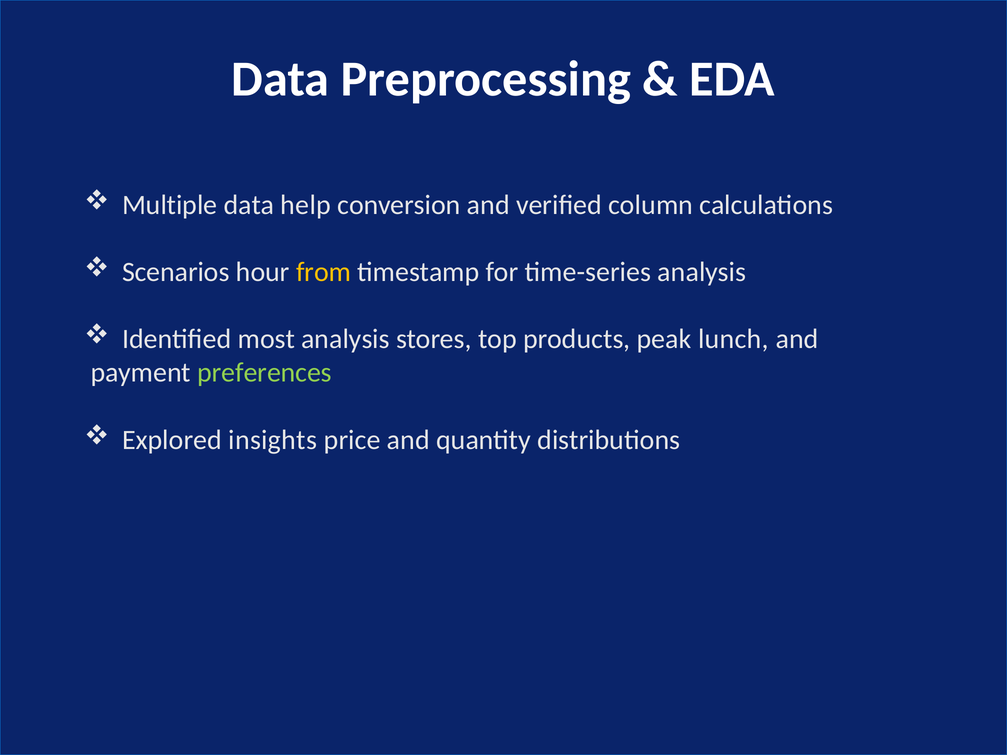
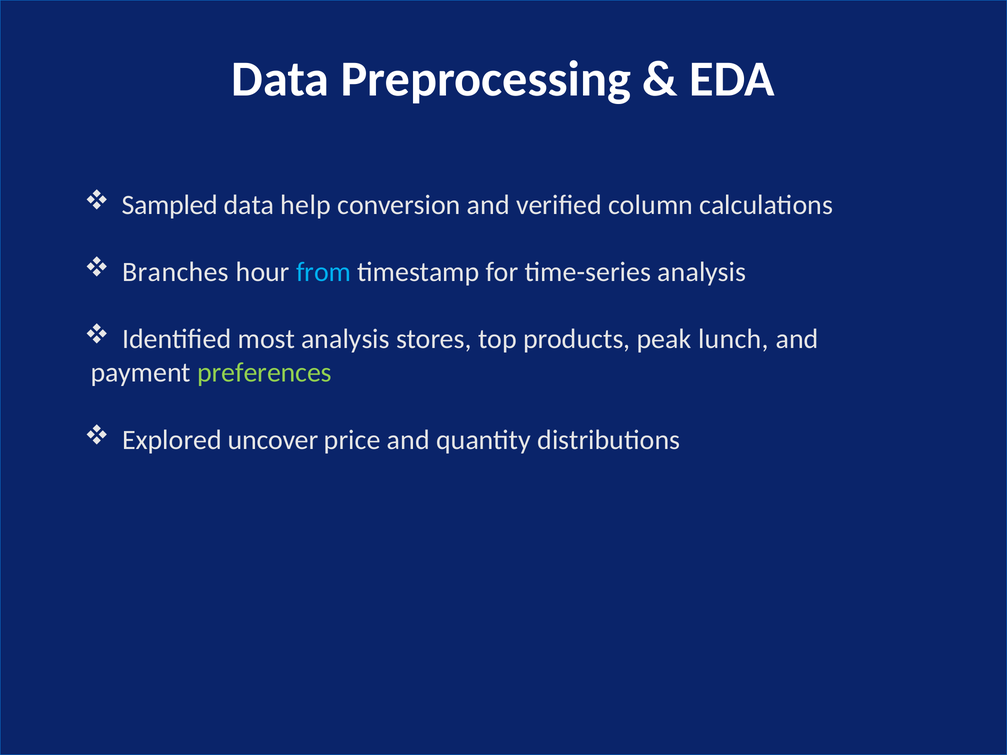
Multiple: Multiple -> Sampled (170, 205)
Scenarios: Scenarios -> Branches (176, 272)
from colour: yellow -> light blue (324, 272)
insights: insights -> uncover (273, 440)
